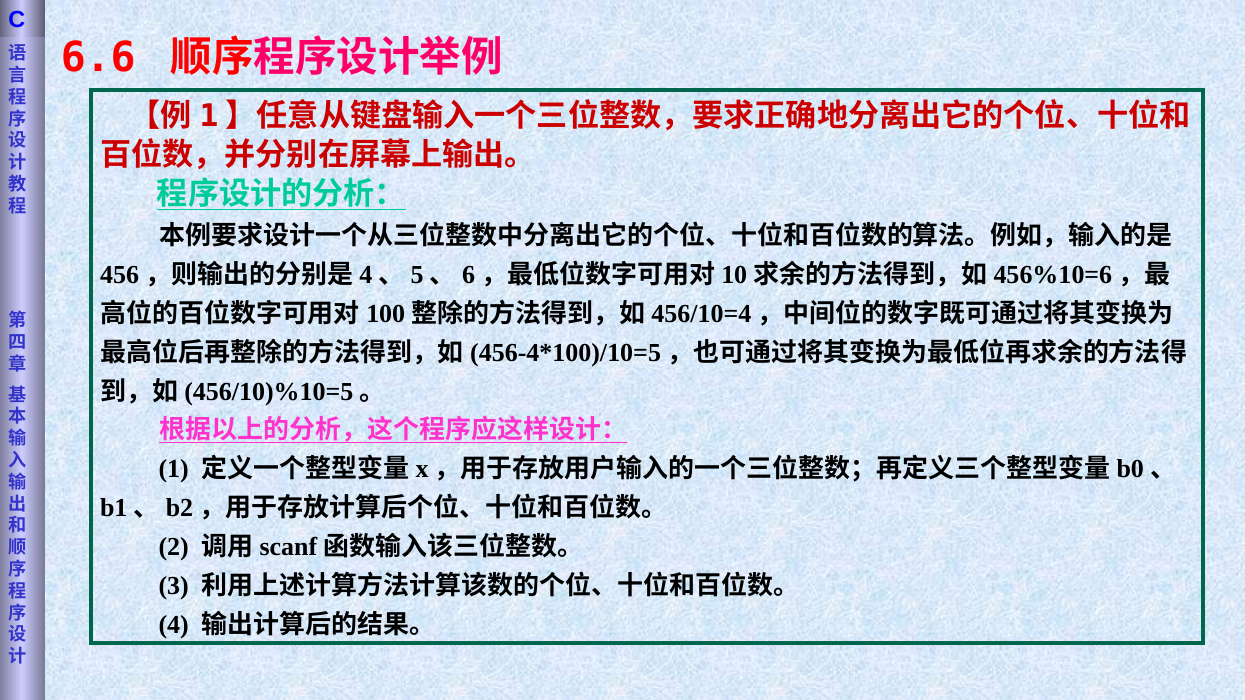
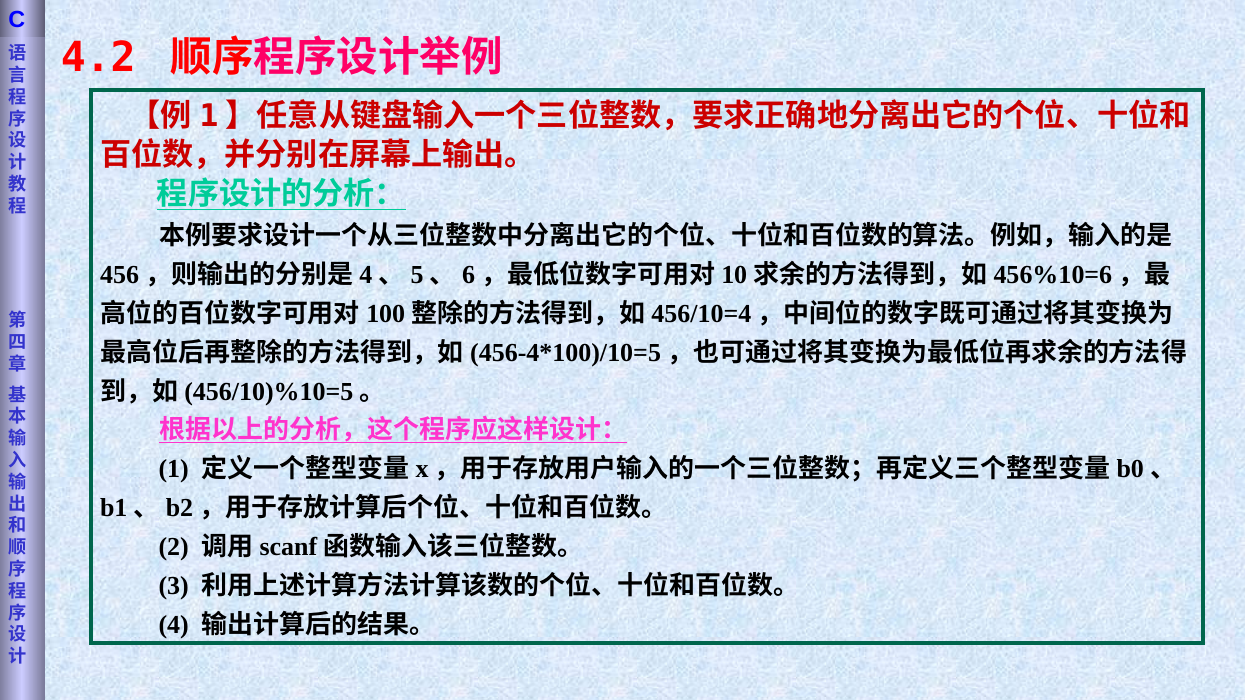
6.6: 6.6 -> 4.2 (98, 58)
